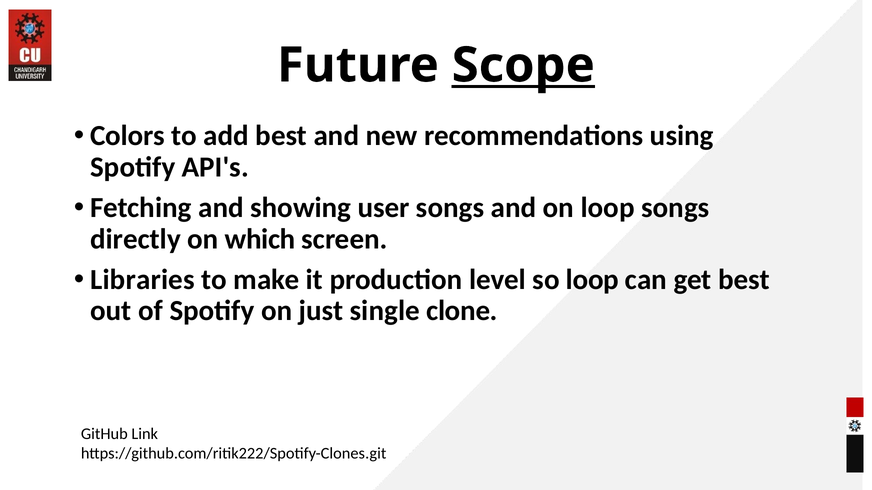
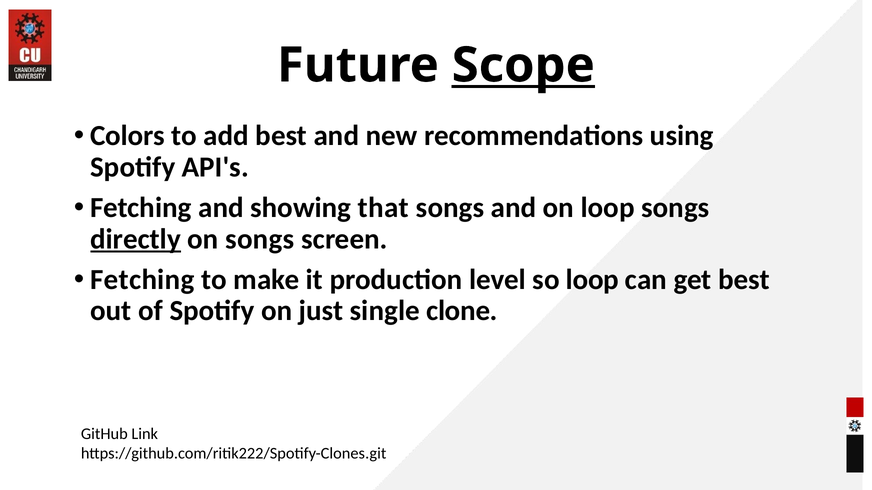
user: user -> that (383, 208)
directly underline: none -> present (136, 239)
on which: which -> songs (260, 239)
Libraries: Libraries -> Fetching (142, 280)
